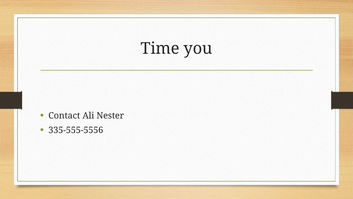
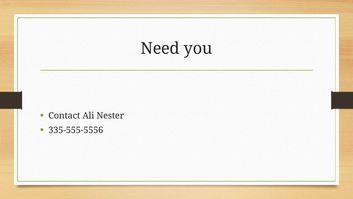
Time: Time -> Need (160, 48)
